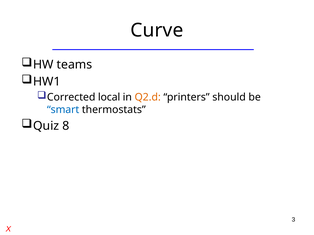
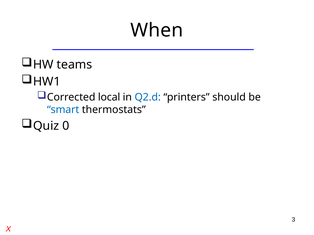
Curve: Curve -> When (157, 30)
Q2.d colour: orange -> blue (148, 97)
8: 8 -> 0 (66, 126)
